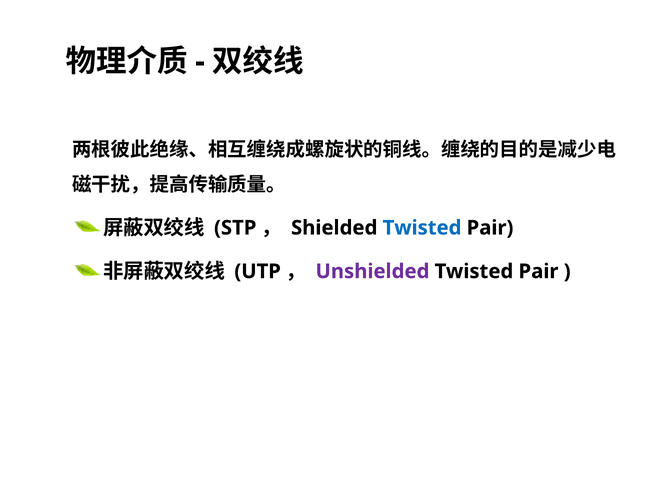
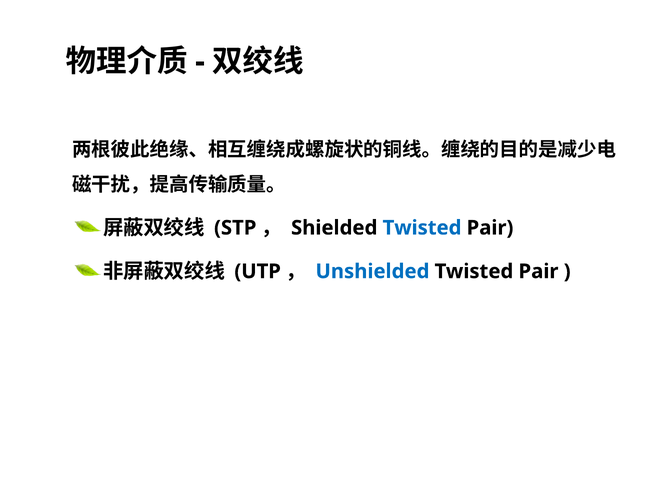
Unshielded colour: purple -> blue (372, 271)
